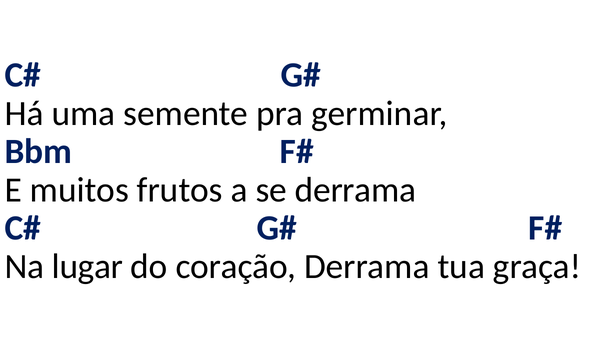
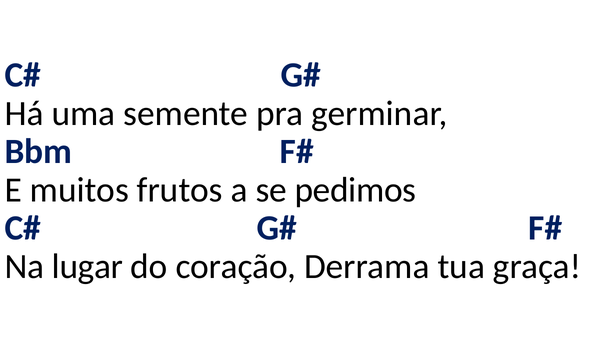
se derrama: derrama -> pedimos (356, 190)
